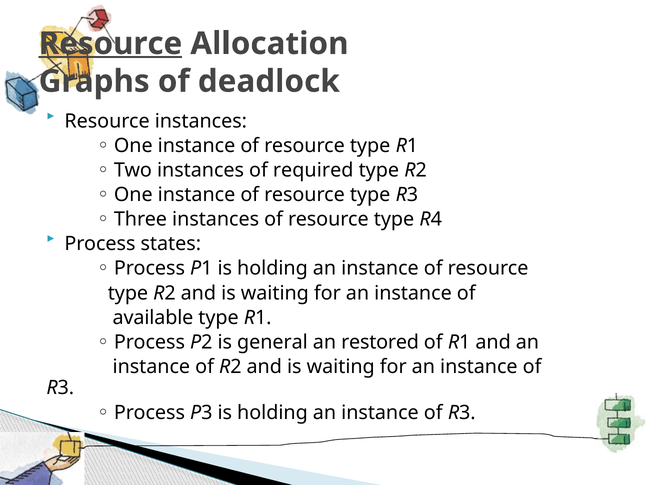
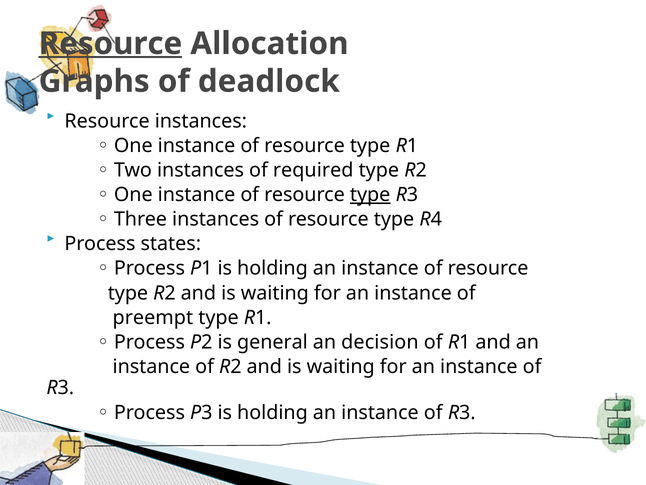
type underline: none -> present (370, 195)
available: available -> preempt (153, 317)
restored: restored -> decision (380, 342)
